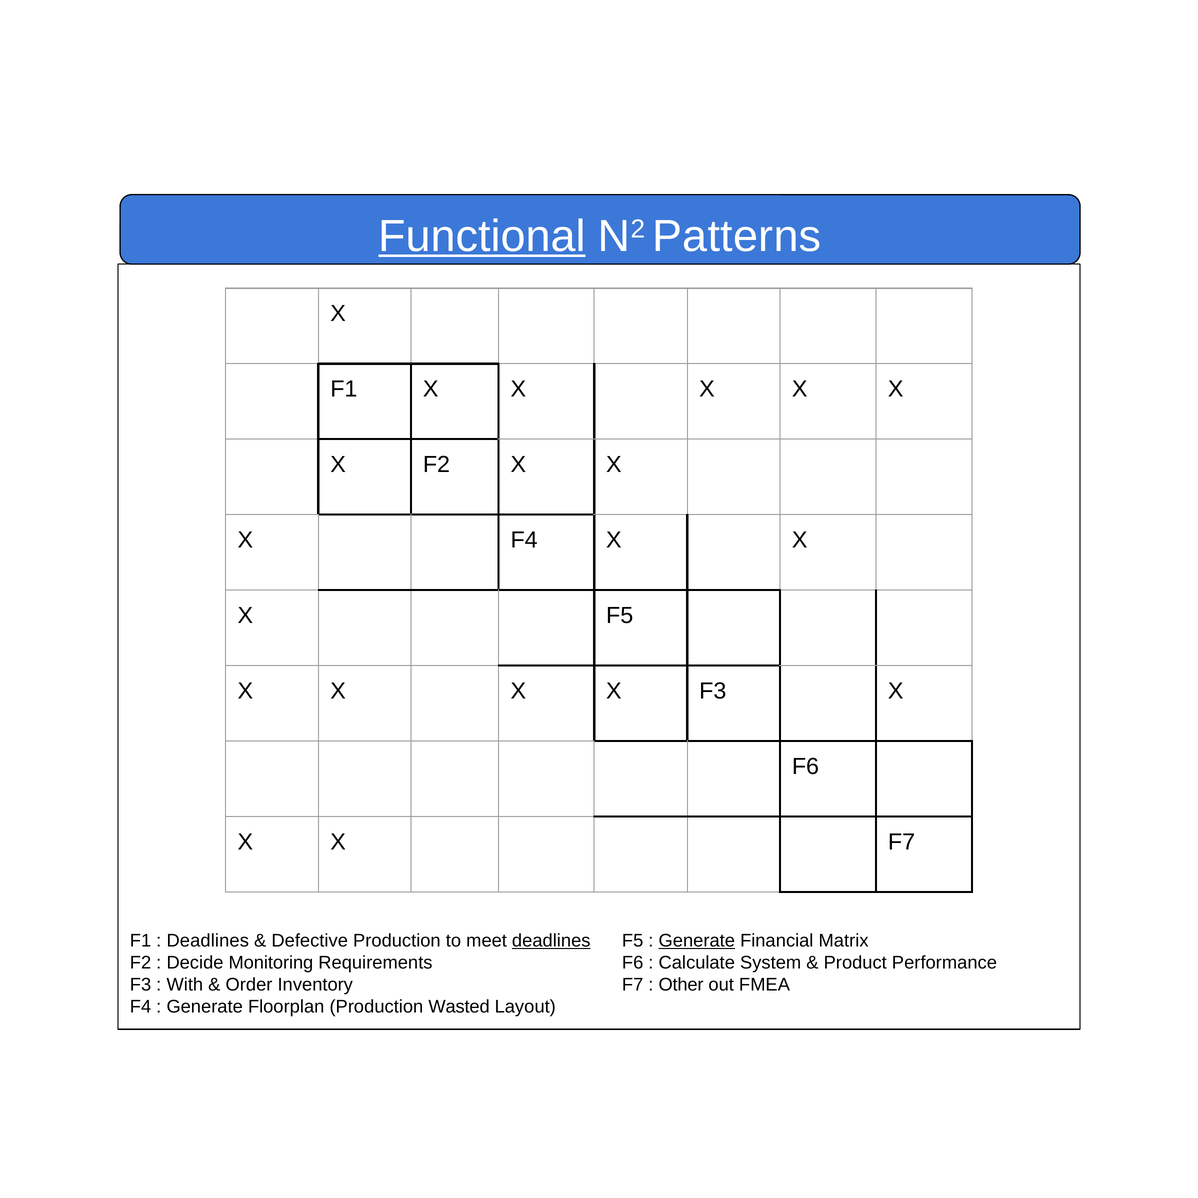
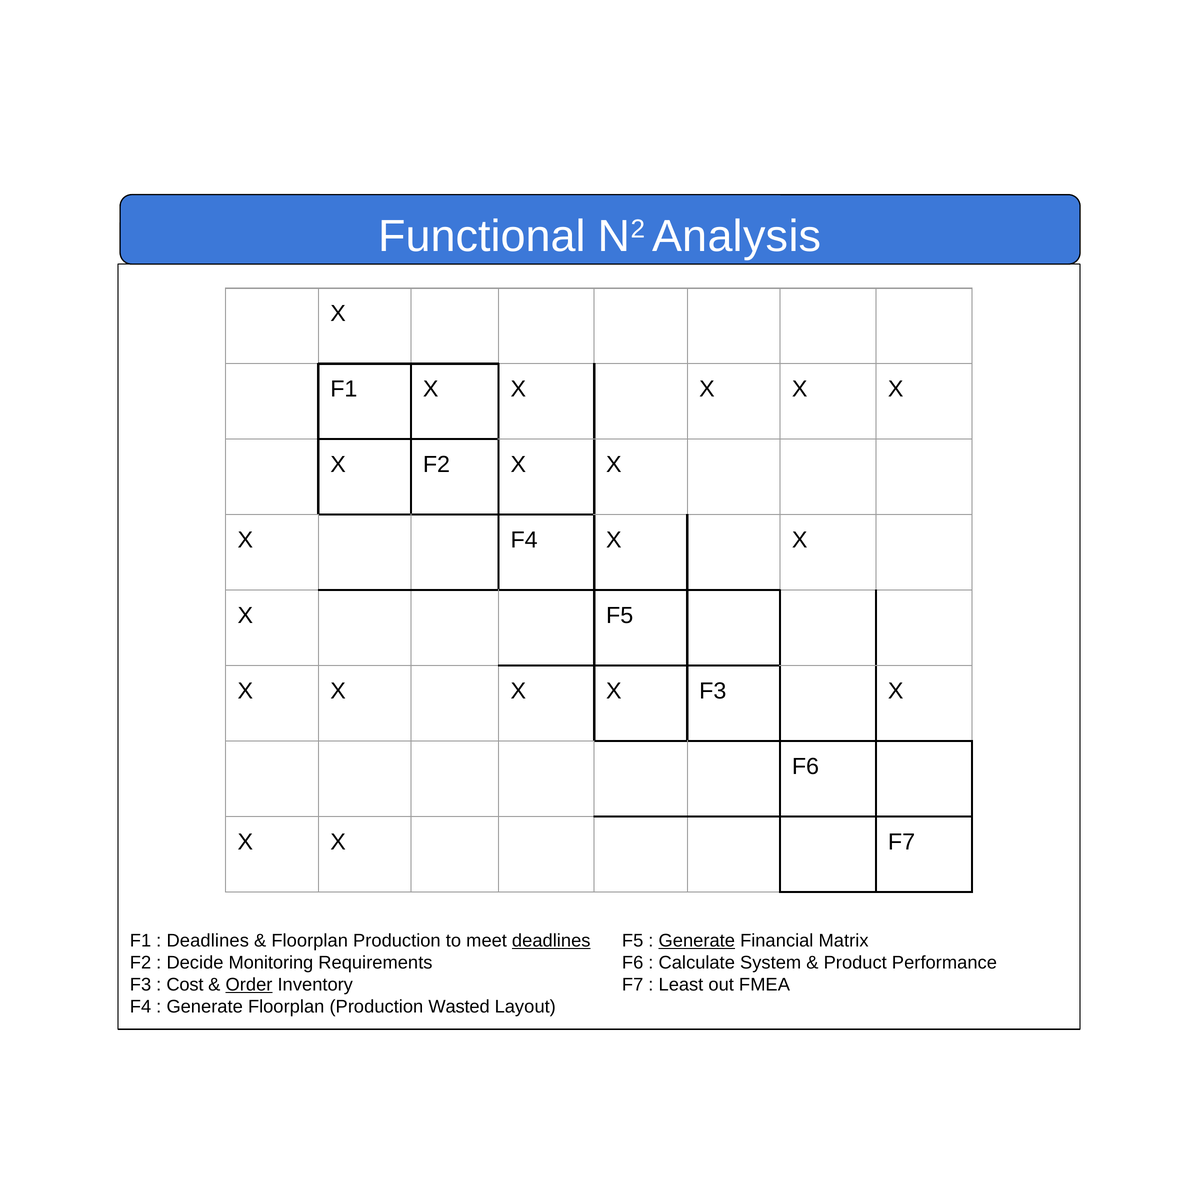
Functional underline: present -> none (482, 237)
Patterns: Patterns -> Analysis (737, 237)
Defective: Defective -> Floorplan (310, 941)
With: With -> Cost (185, 985)
Order underline: none -> present (249, 985)
Other: Other -> Least (681, 985)
